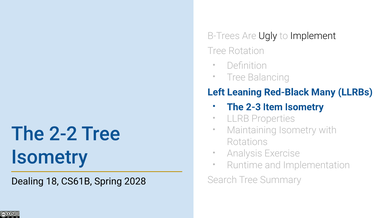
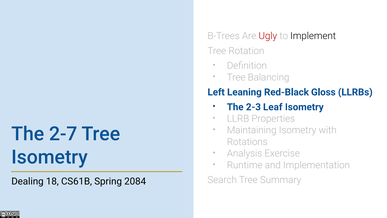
Ugly colour: black -> red (268, 36)
Many: Many -> Gloss (323, 92)
Item: Item -> Leaf (273, 107)
2-2: 2-2 -> 2-7 (63, 134)
2028: 2028 -> 2084 (135, 181)
